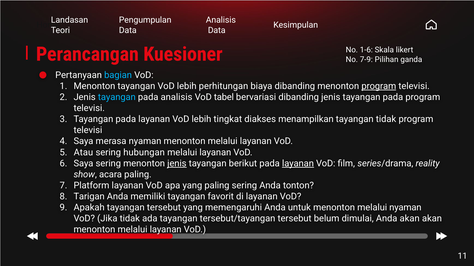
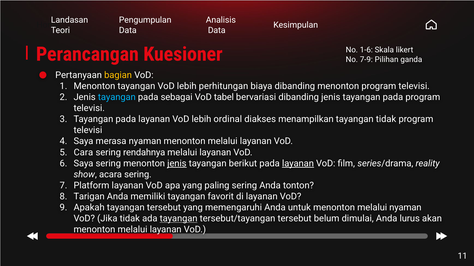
bagian colour: light blue -> yellow (118, 75)
program underline: present -> none (379, 86)
pada analisis: analisis -> sebagai (177, 97)
tingkat: tingkat -> ordinal (228, 119)
Atau: Atau -> Cara (83, 153)
hubungan: hubungan -> rendahnya (144, 153)
acara paling: paling -> sering (138, 175)
tayangan underline: none -> present (179, 219)
Anda akan: akan -> lurus (410, 219)
